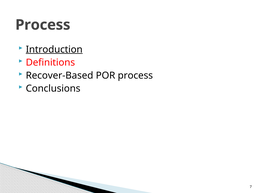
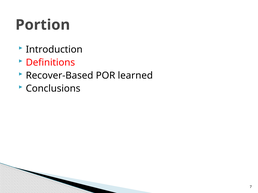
Process: Process -> Portion (43, 25)
Introduction underline: present -> none (54, 50)
POR process: process -> learned (135, 76)
